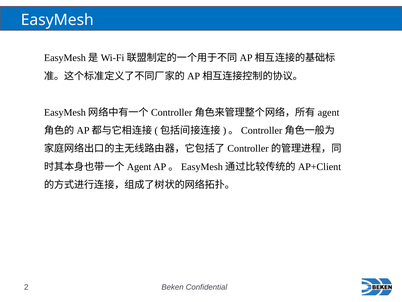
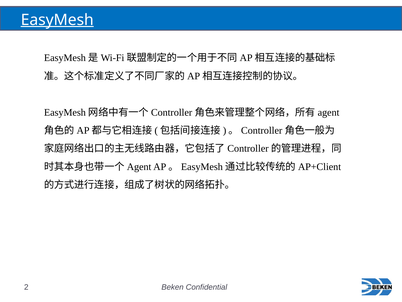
EasyMesh underline: none -> present (57, 20)
